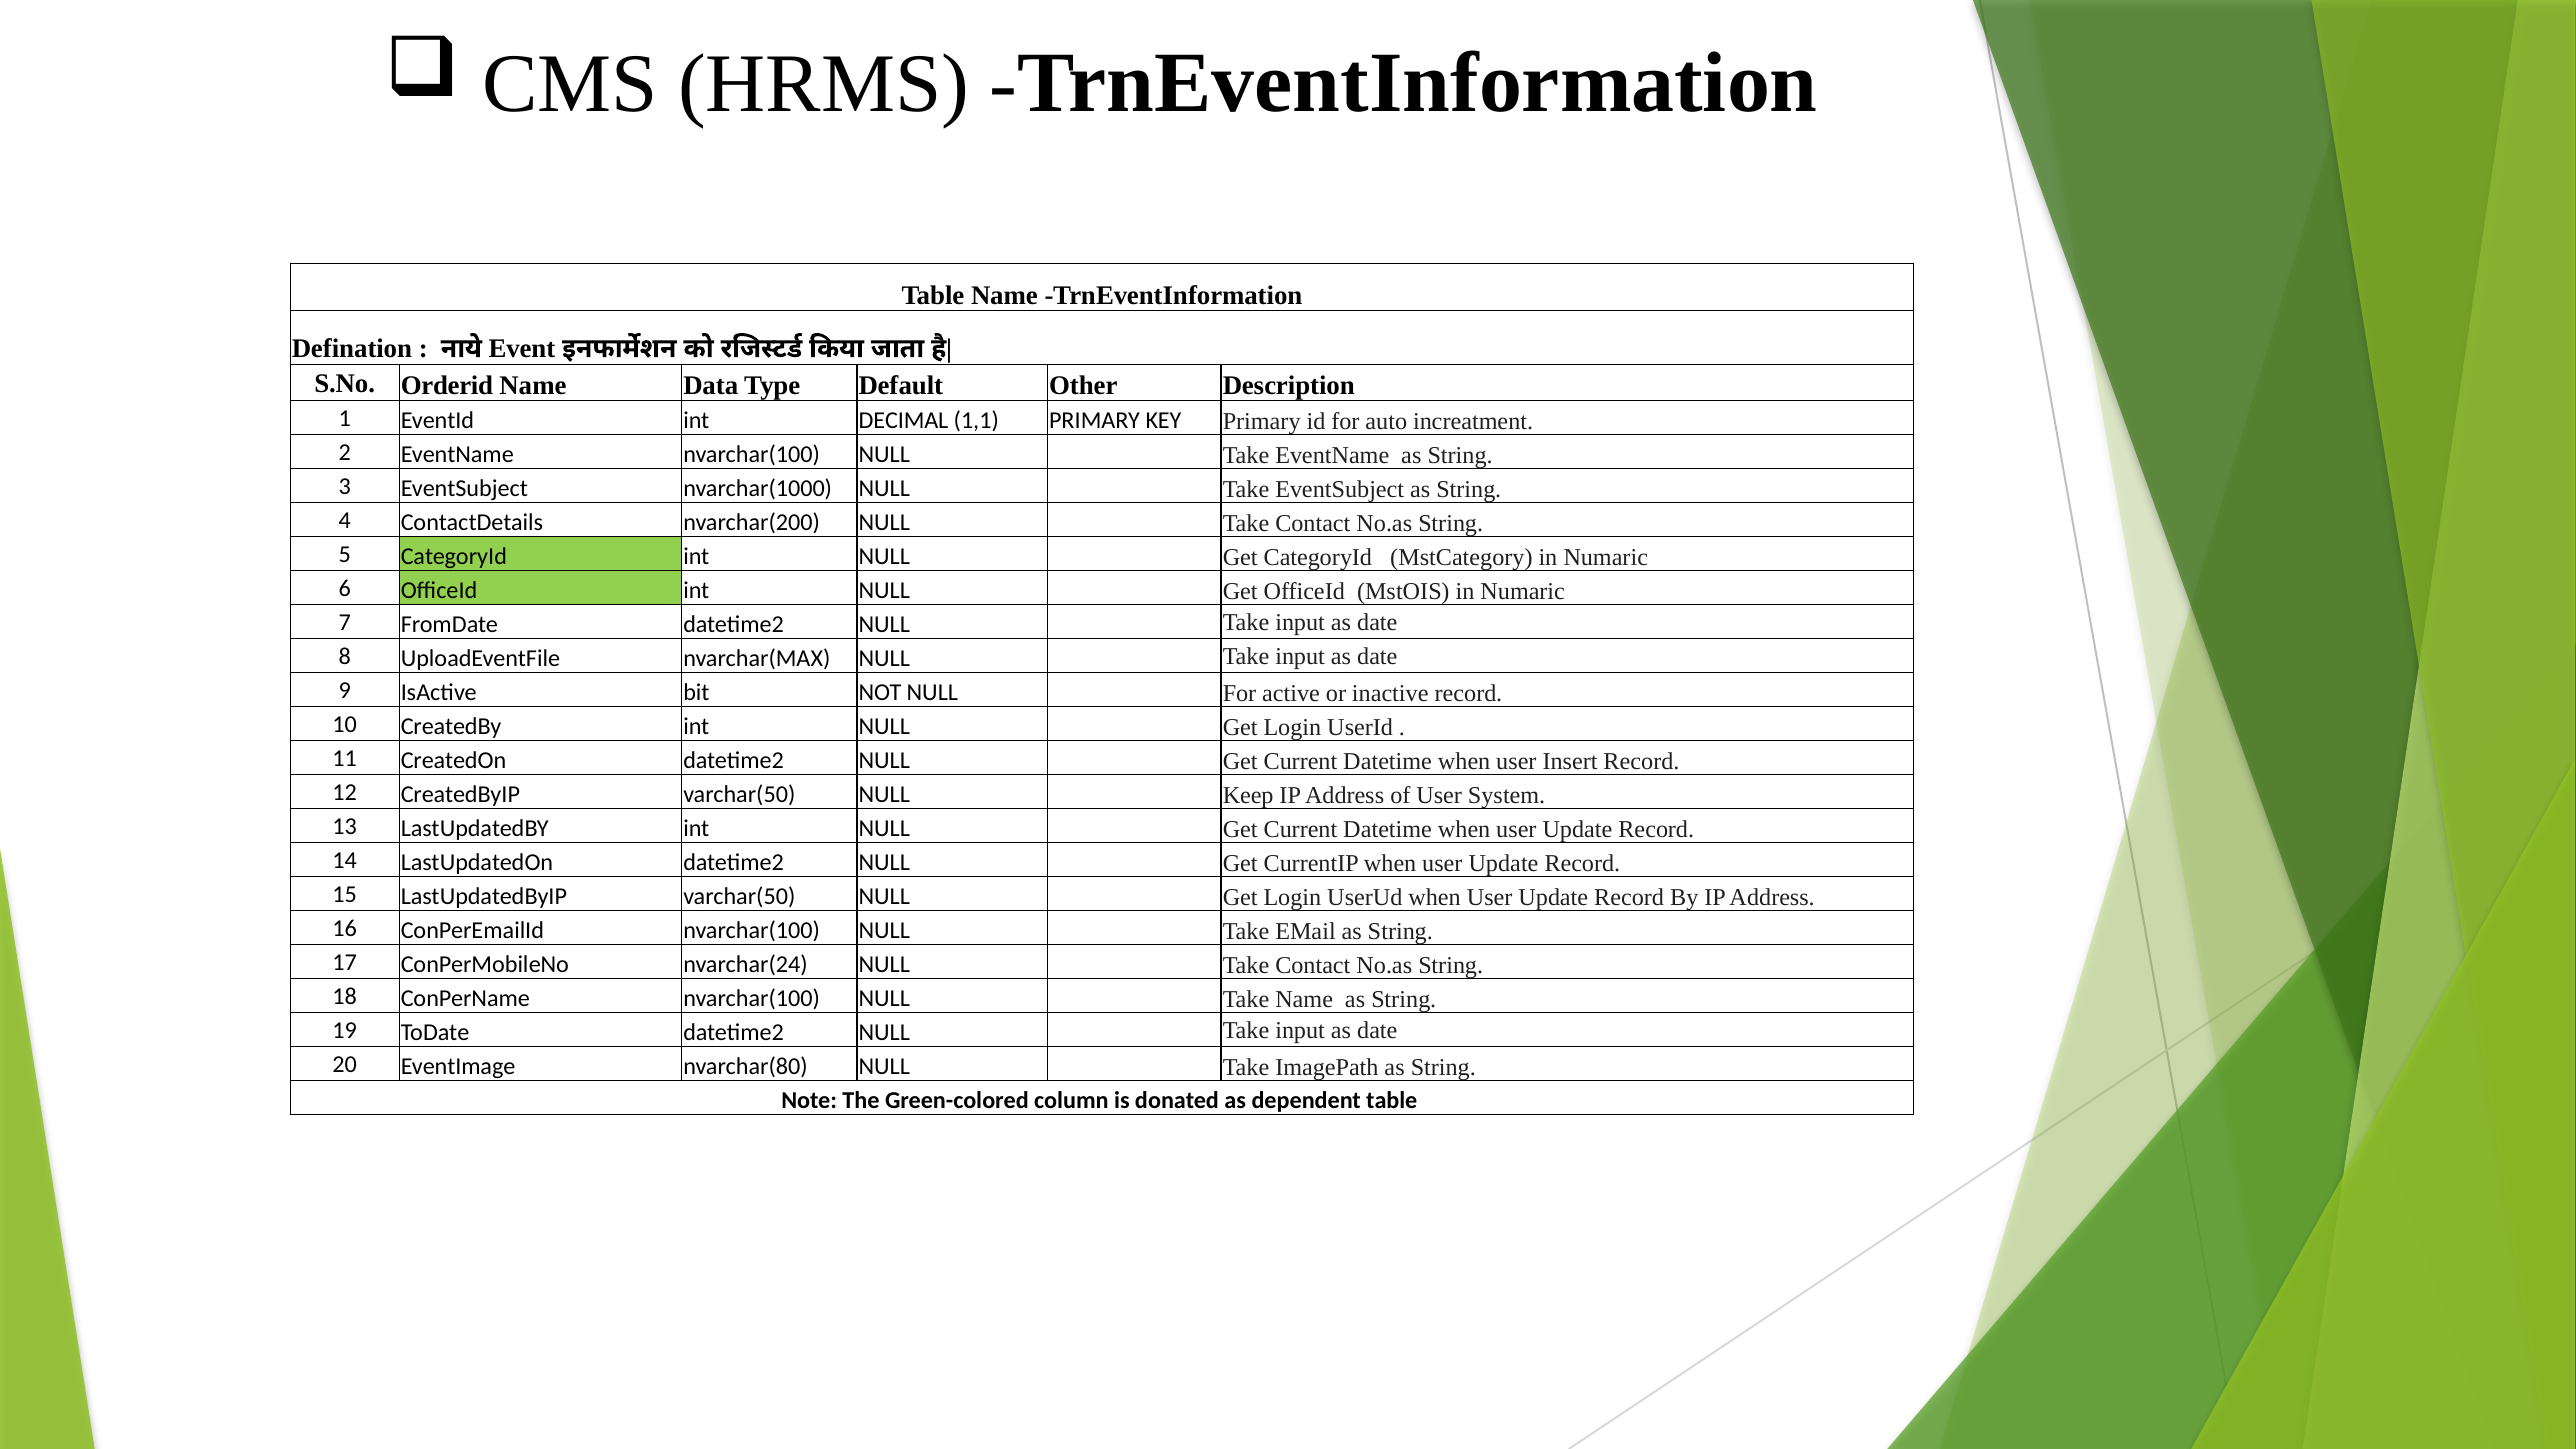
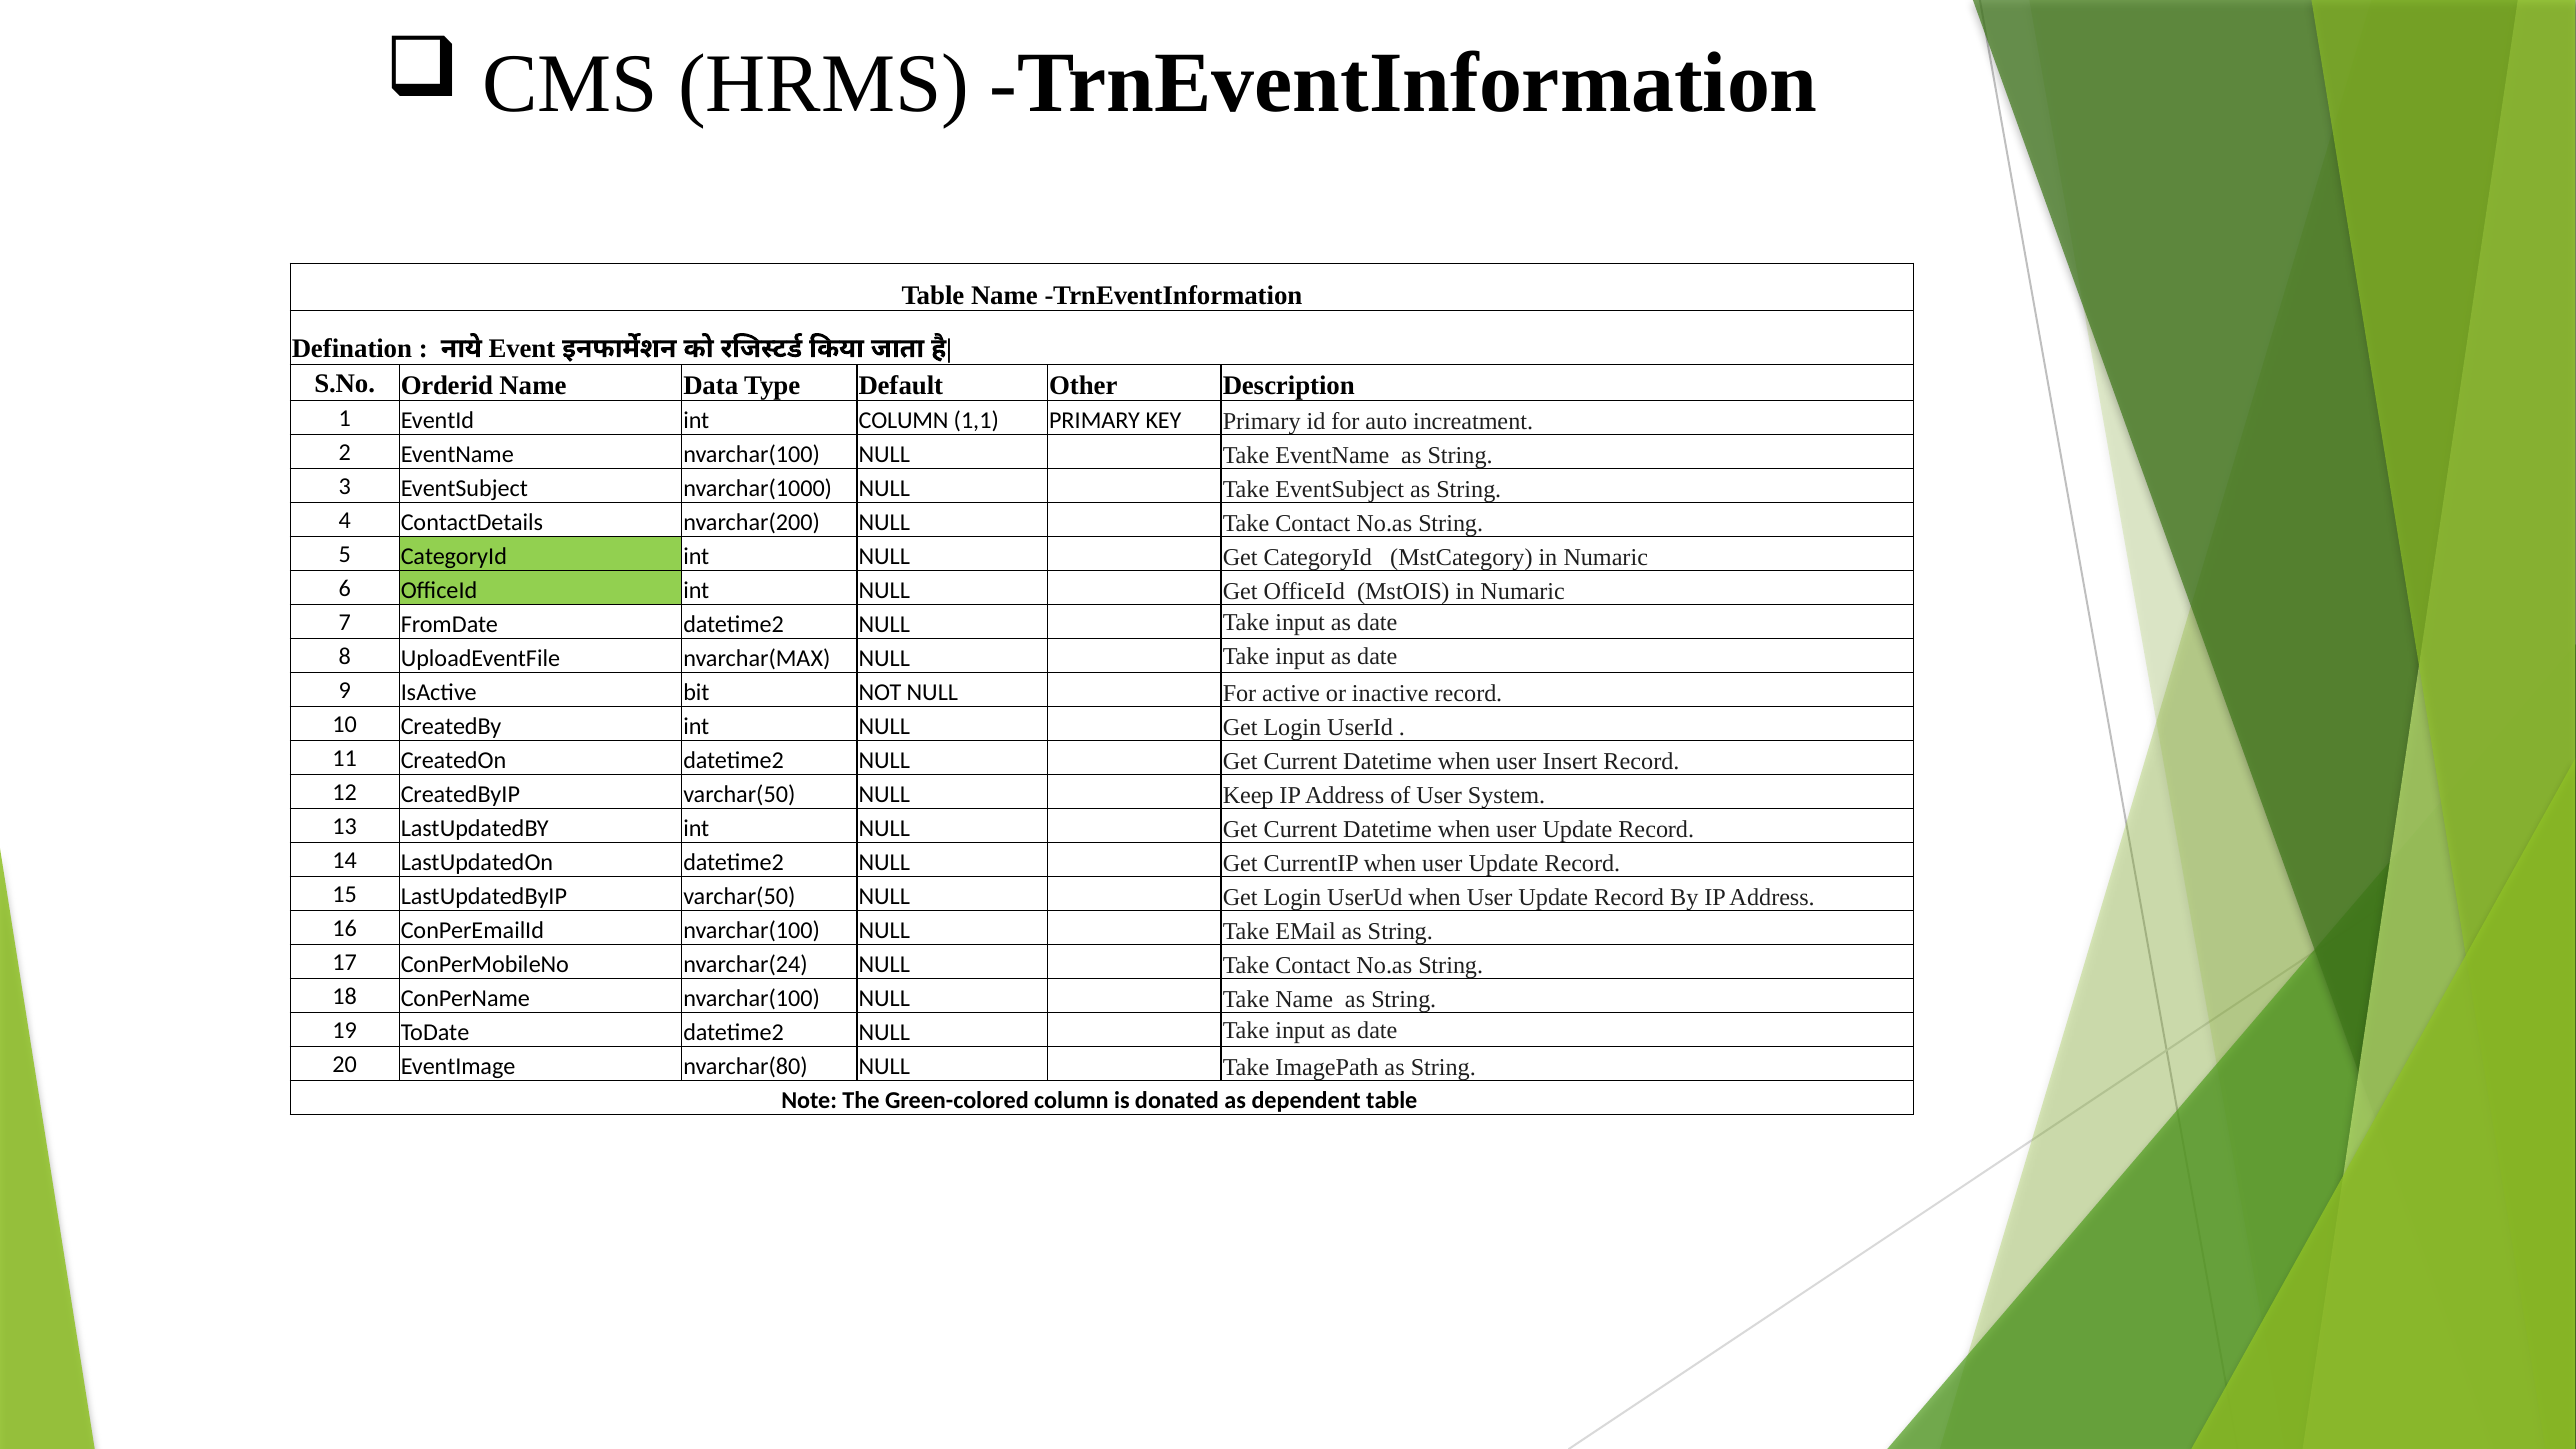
int DECIMAL: DECIMAL -> COLUMN (904, 420)
